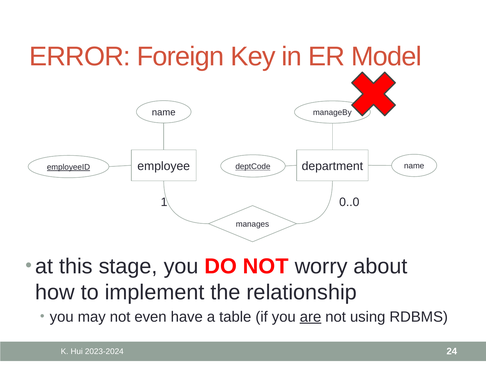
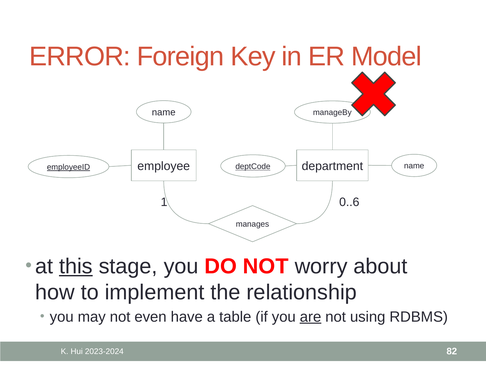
0..0: 0..0 -> 0..6 (349, 202)
this underline: none -> present (76, 266)
24: 24 -> 82 (452, 351)
